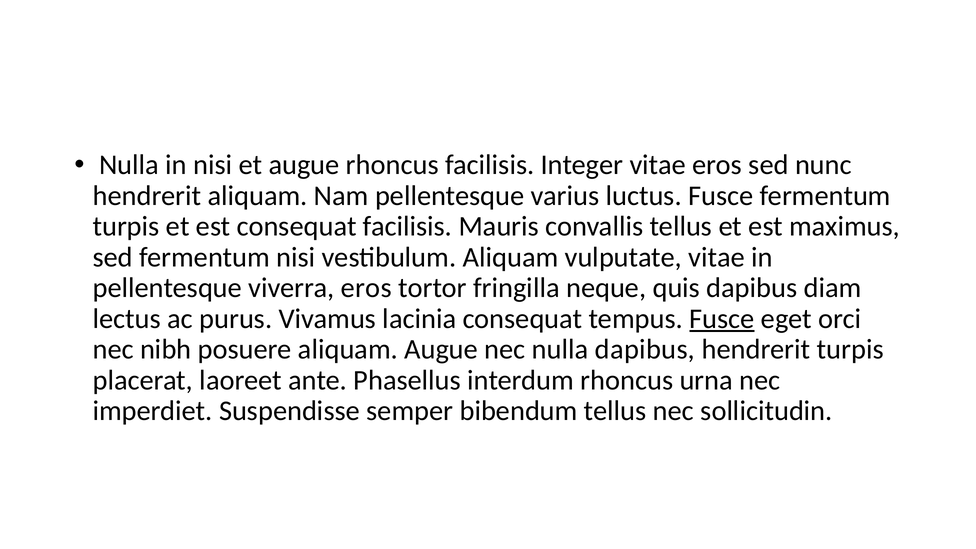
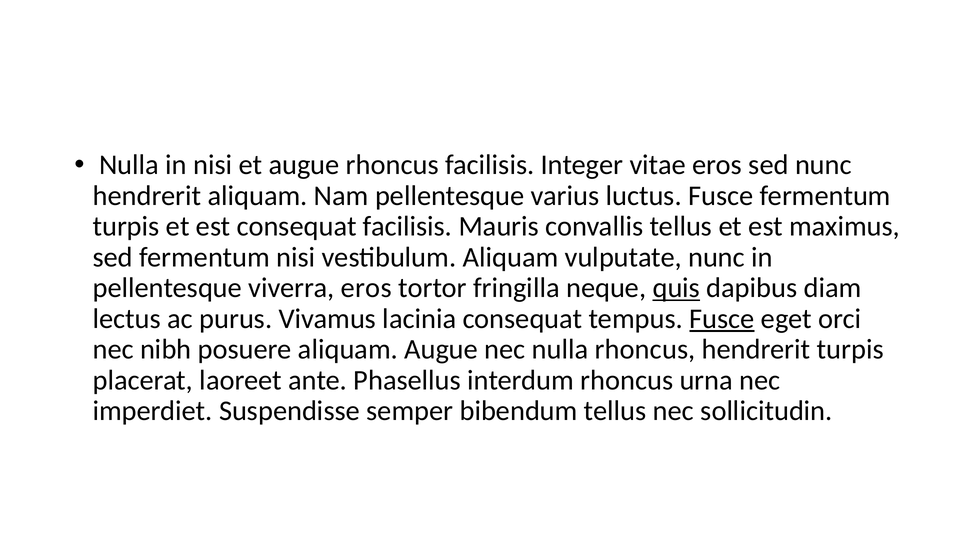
vulputate vitae: vitae -> nunc (717, 257)
quis underline: none -> present (676, 288)
nulla dapibus: dapibus -> rhoncus (645, 350)
